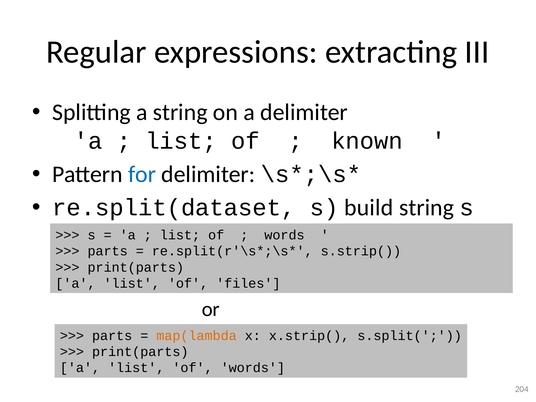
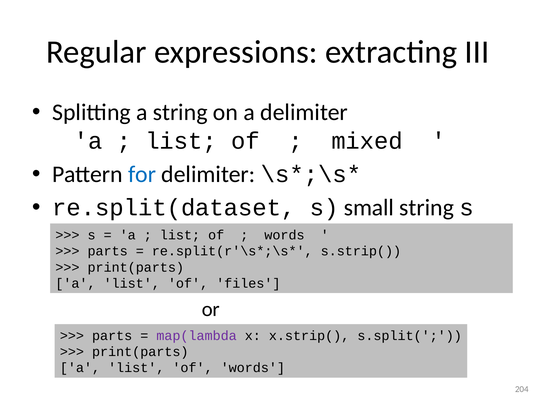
known: known -> mixed (367, 141)
build: build -> small (369, 208)
map(lambda colour: orange -> purple (197, 336)
